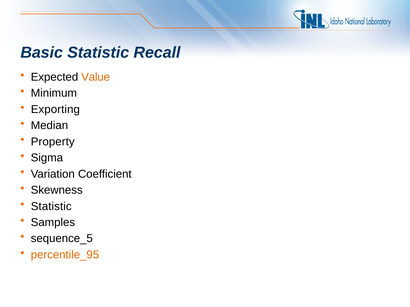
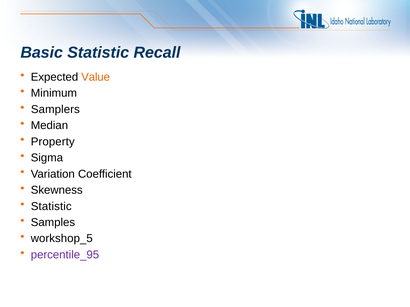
Exporting: Exporting -> Samplers (55, 110)
sequence_5: sequence_5 -> workshop_5 (62, 239)
percentile_95 colour: orange -> purple (65, 255)
